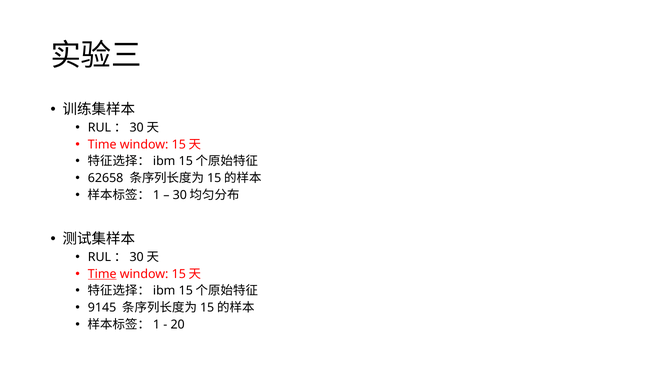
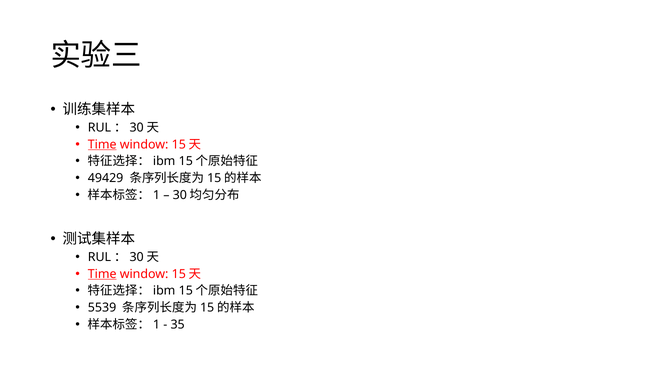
Time underline: none -> present (102, 144)
62658: 62658 -> 49429 (106, 178)
9145: 9145 -> 5539 (102, 308)
20: 20 -> 35 (178, 325)
